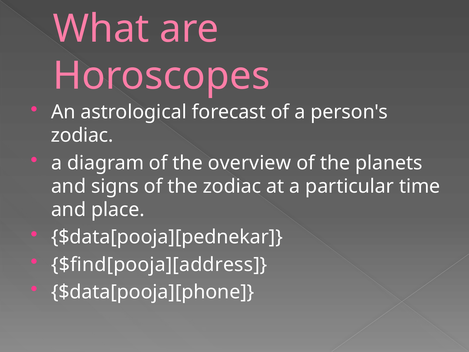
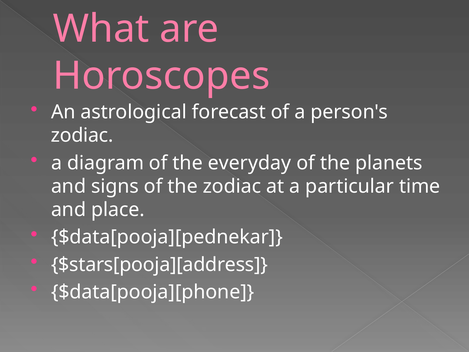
overview: overview -> everyday (250, 163)
$find[pooja][address: $find[pooja][address -> $stars[pooja][address (159, 264)
